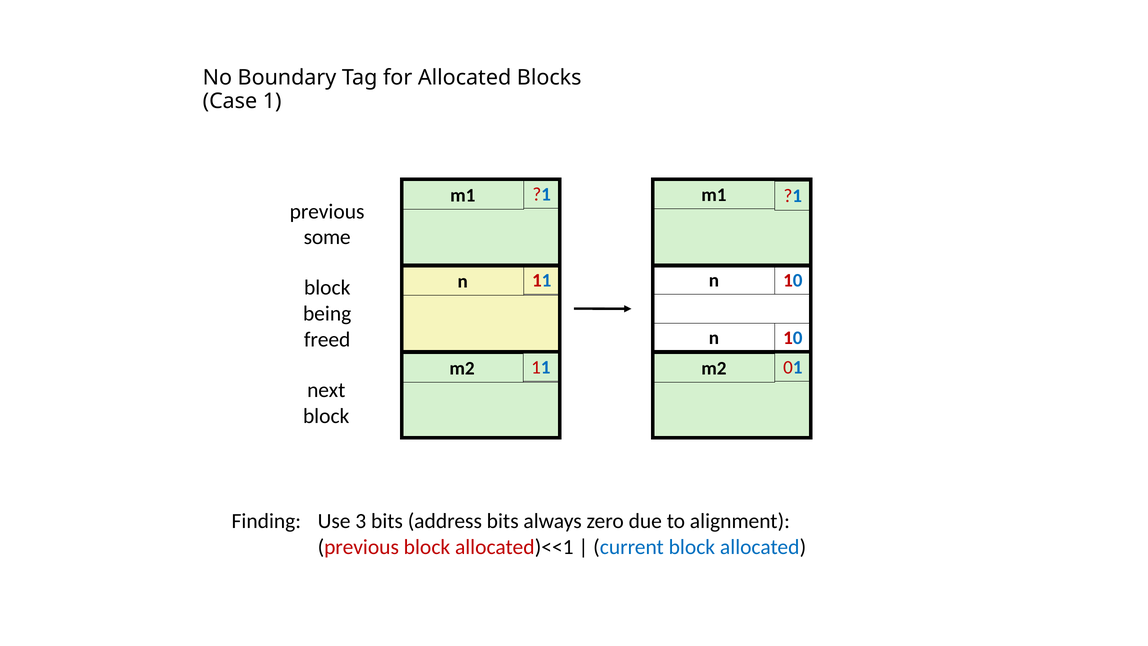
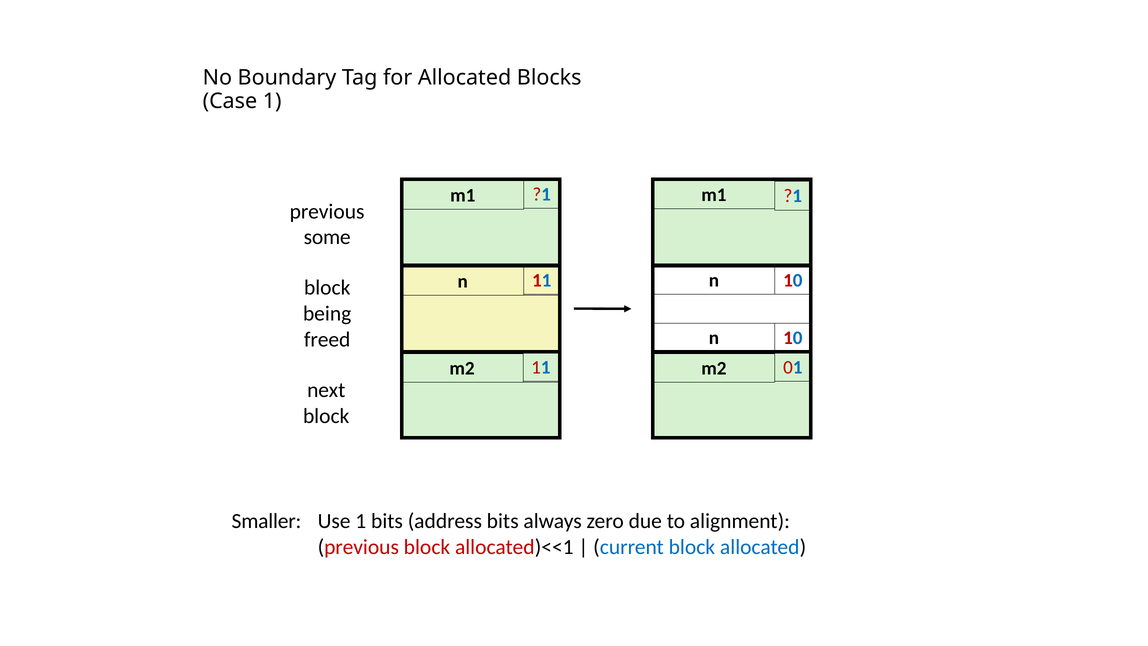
Finding: Finding -> Smaller (266, 521)
Use 3: 3 -> 1 (361, 521)
